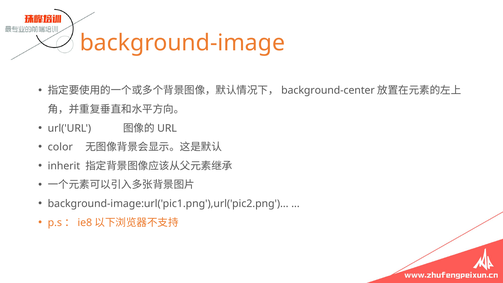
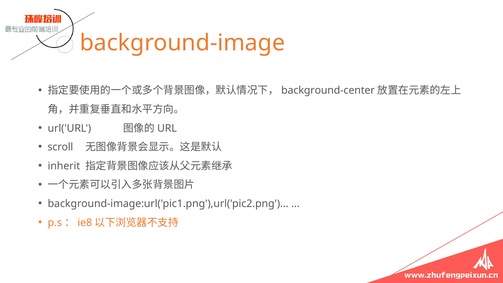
color: color -> scroll (60, 147)
